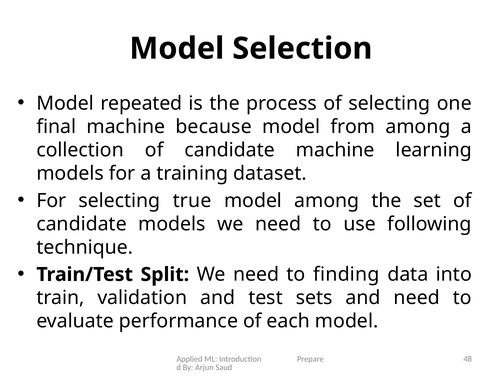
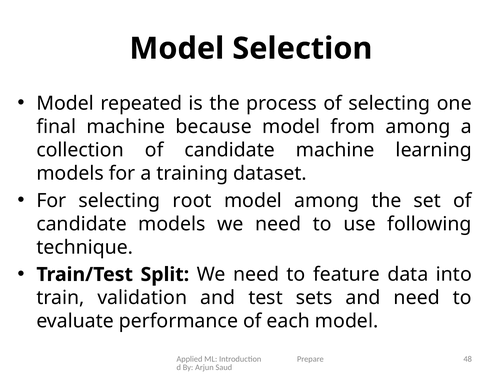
true: true -> root (192, 201)
finding: finding -> feature (346, 275)
